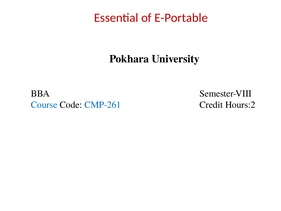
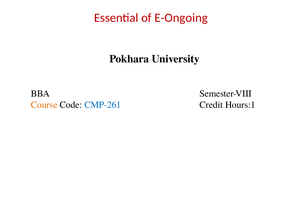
E-Portable: E-Portable -> E-Ongoing (181, 18)
Course colour: blue -> orange (44, 105)
Hours:2: Hours:2 -> Hours:1 (240, 105)
